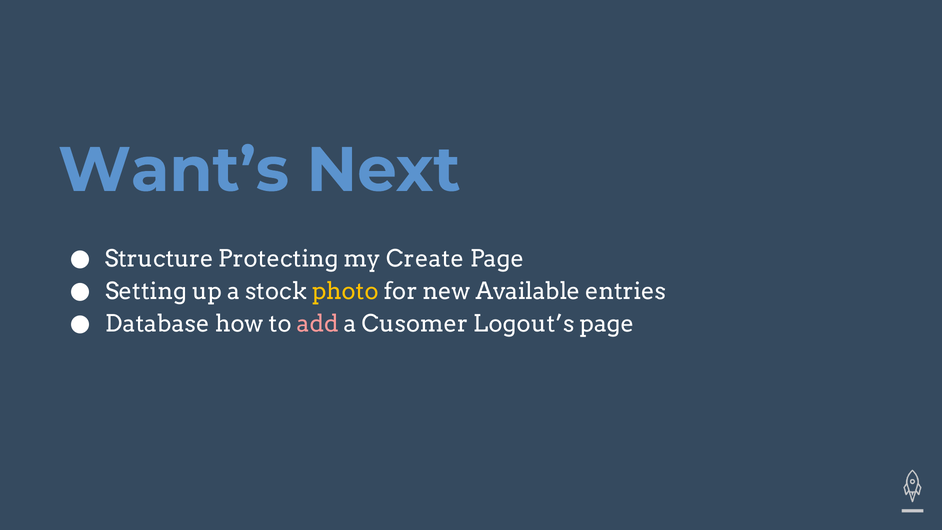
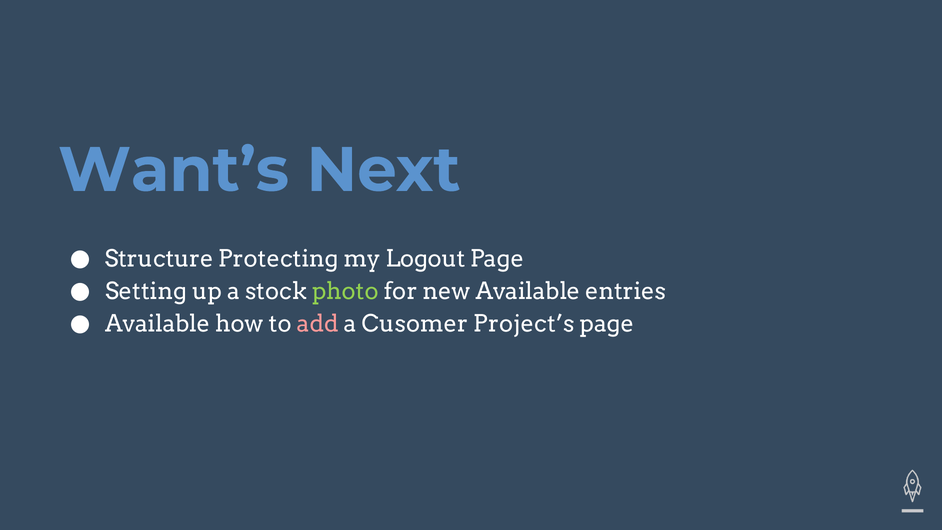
Create: Create -> Logout (426, 259)
photo colour: yellow -> light green (345, 291)
Database: Database -> Available (158, 324)
Logout’s: Logout’s -> Project’s (524, 324)
